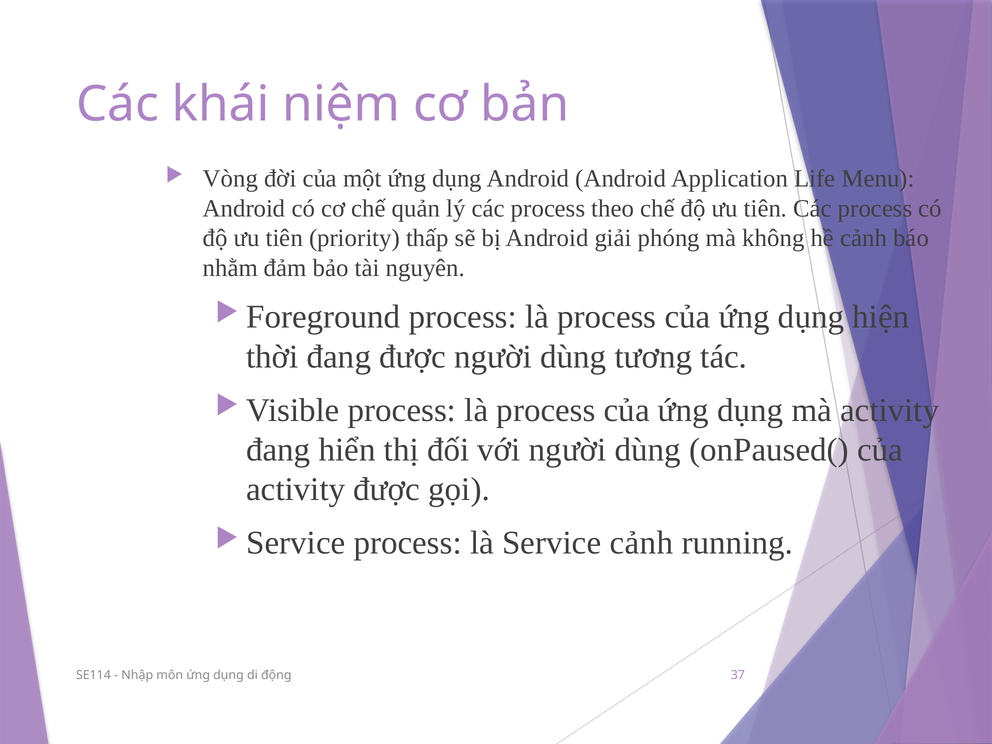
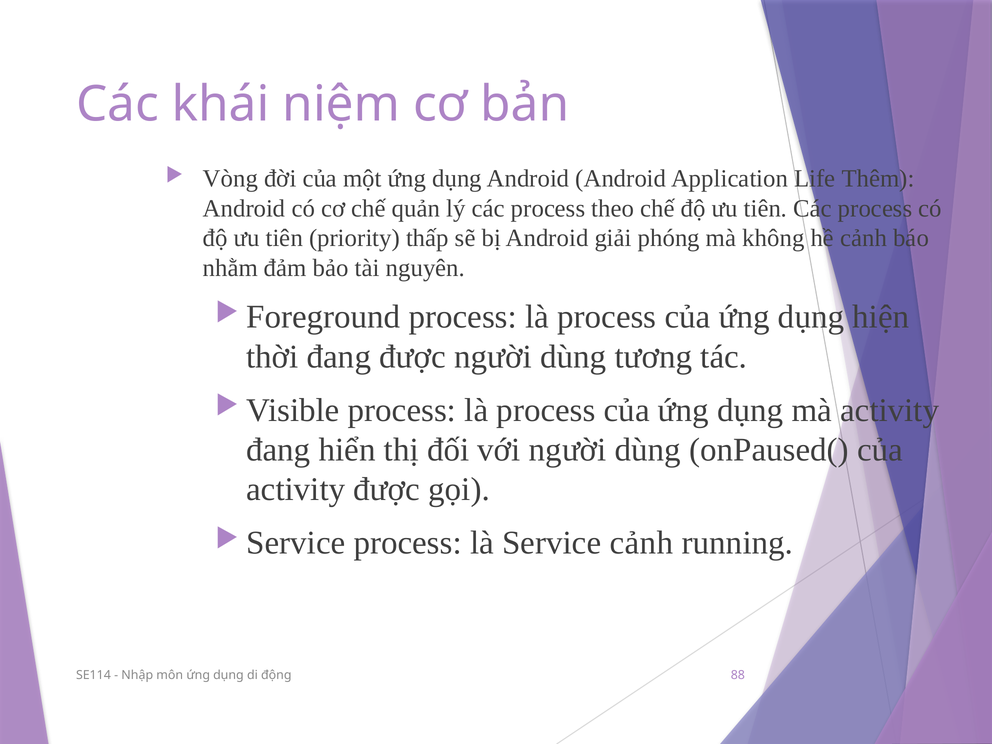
Menu: Menu -> Thêm (878, 179)
37: 37 -> 88 (738, 675)
